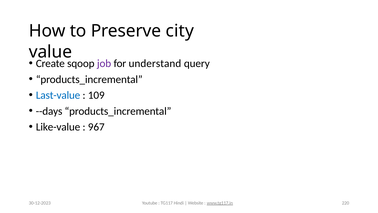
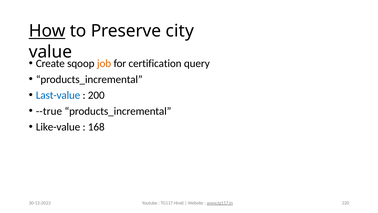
How underline: none -> present (47, 31)
job colour: purple -> orange (104, 63)
understand: understand -> certification (155, 63)
109: 109 -> 200 (96, 95)
--days: --days -> --true (49, 111)
967: 967 -> 168 (96, 127)
